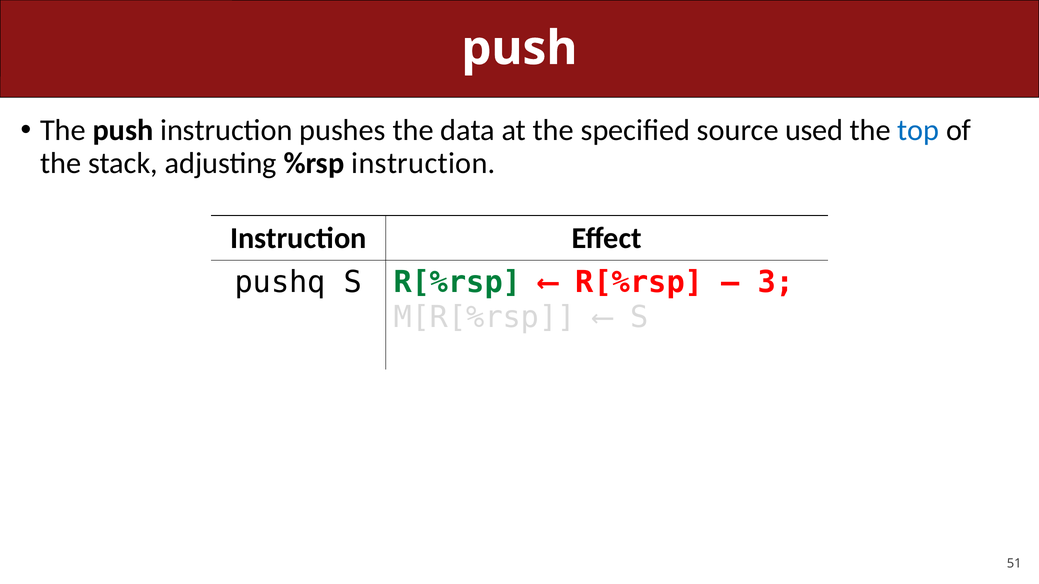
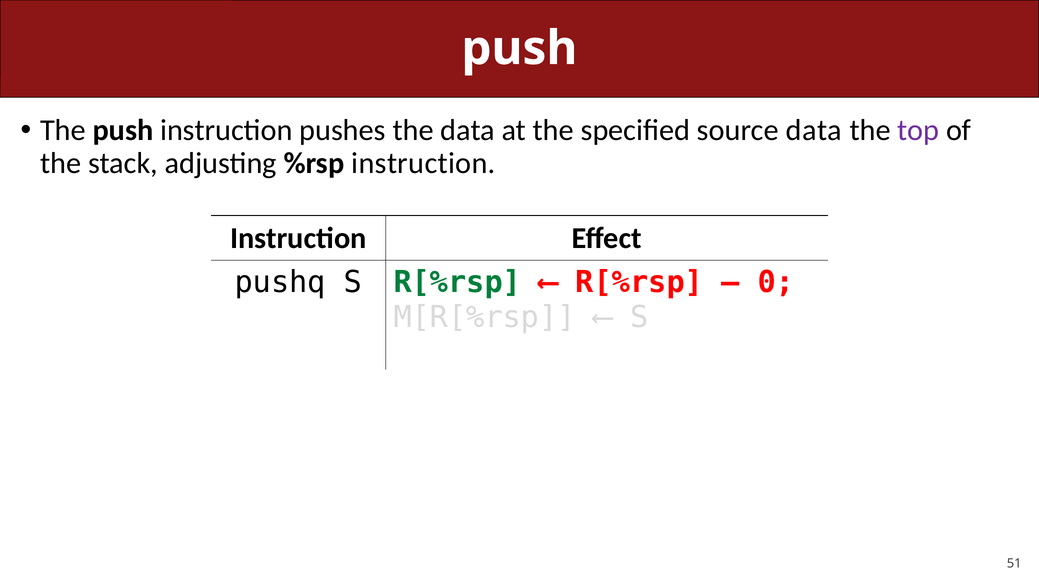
source used: used -> data (814, 130)
top colour: blue -> purple (918, 130)
3: 3 -> 0 (776, 282)
